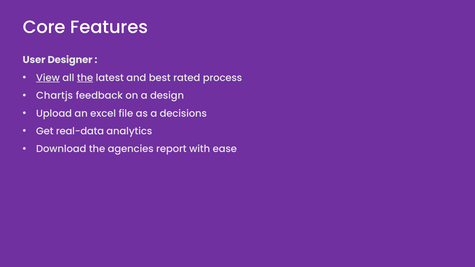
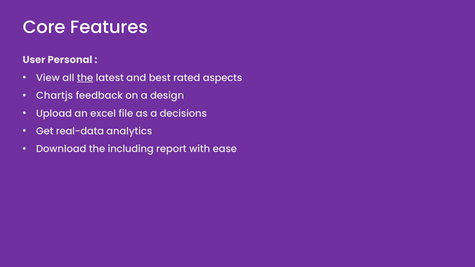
Designer: Designer -> Personal (70, 60)
View underline: present -> none (48, 78)
process: process -> aspects (223, 78)
agencies: agencies -> including (131, 149)
